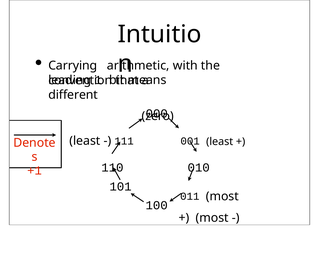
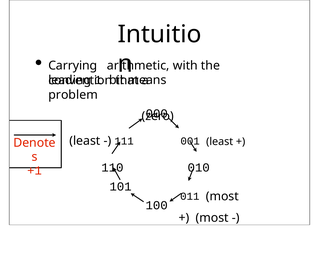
different: different -> problem (73, 95)
